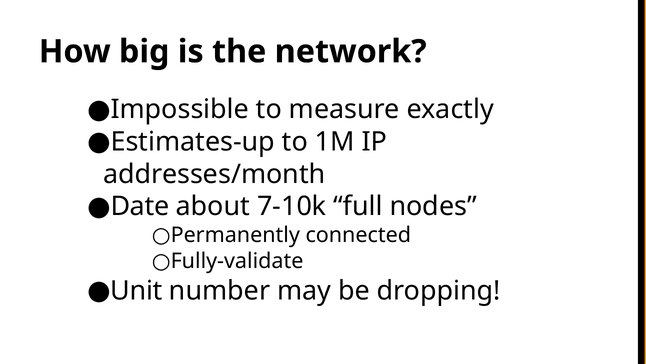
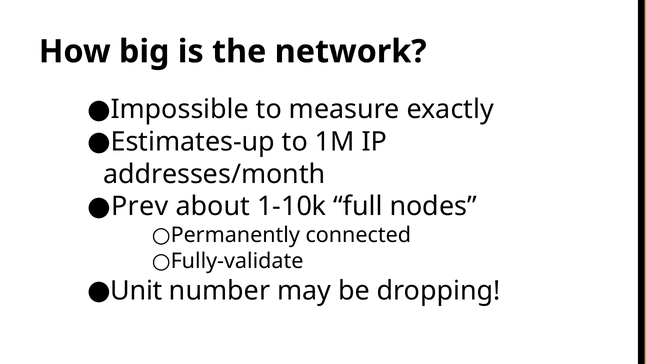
Date: Date -> Prev (140, 206)
7-10k: 7-10k -> 1-10k (292, 206)
